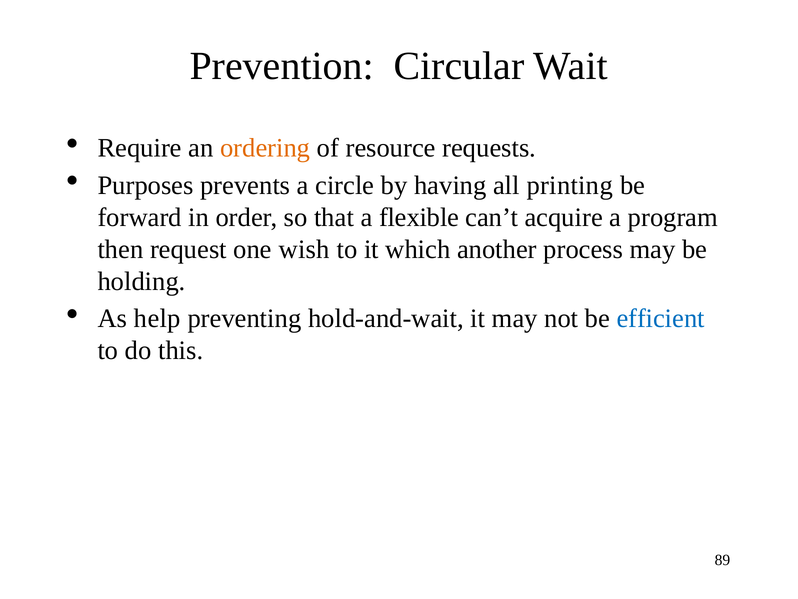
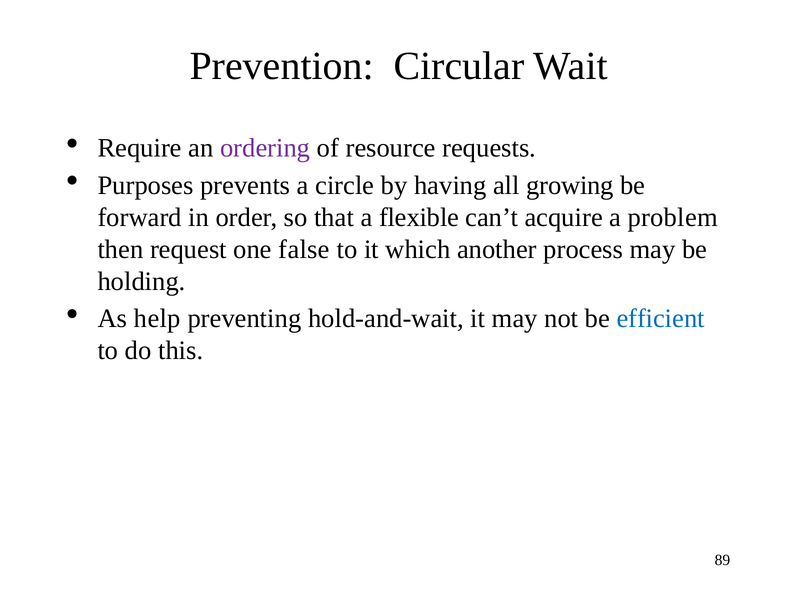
ordering colour: orange -> purple (265, 148)
printing: printing -> growing (570, 185)
program: program -> problem (673, 217)
wish: wish -> false (304, 249)
